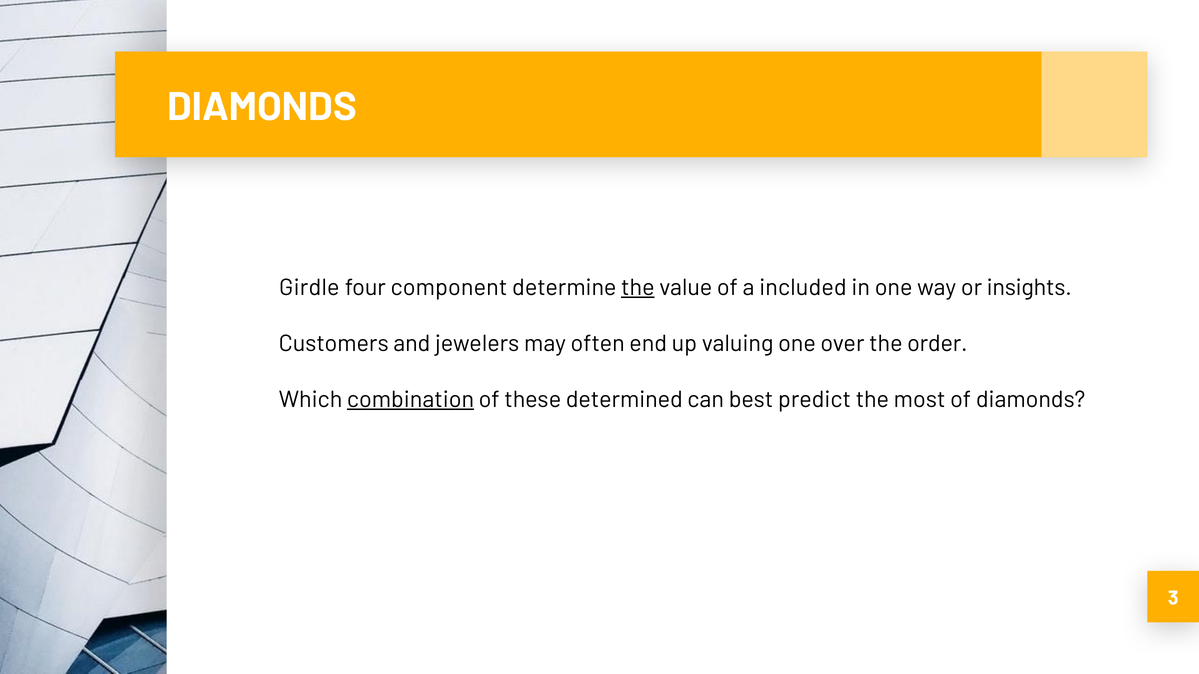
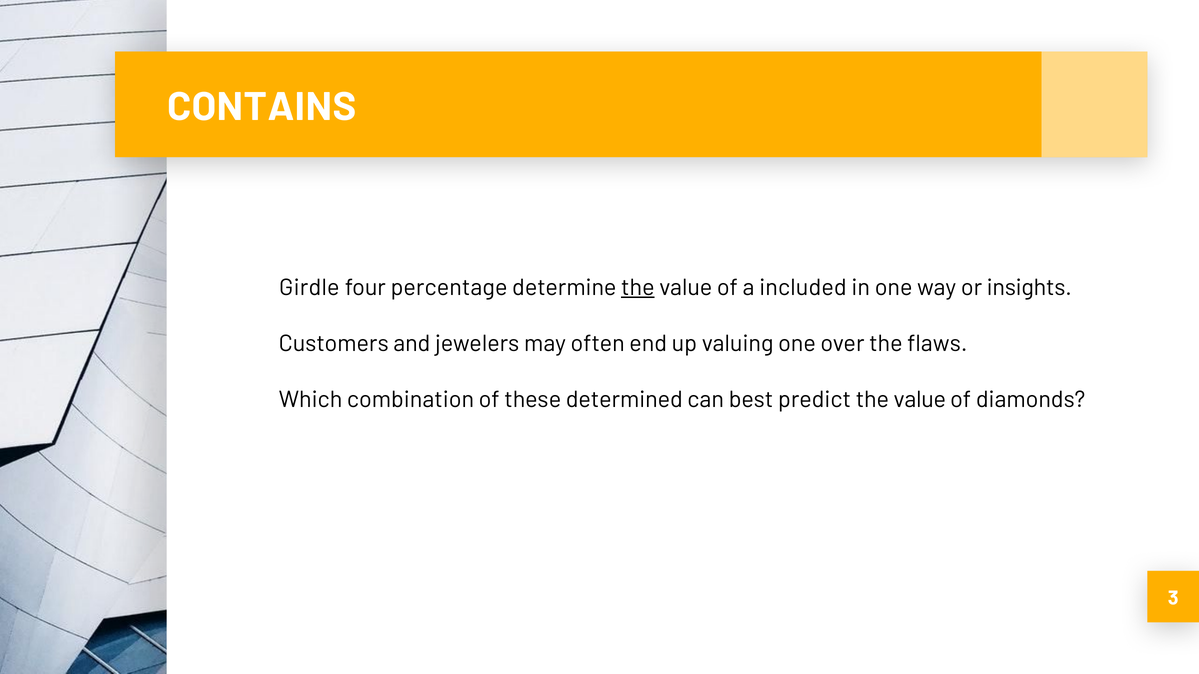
DIAMONDS: DIAMONDS -> CONTAINS (262, 107)
component: component -> percentage (449, 288)
order: order -> flaws (937, 344)
combination underline: present -> none (411, 400)
predict the most: most -> value (920, 400)
